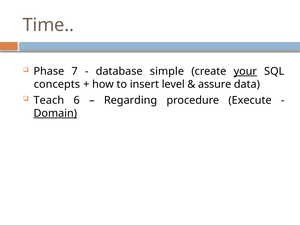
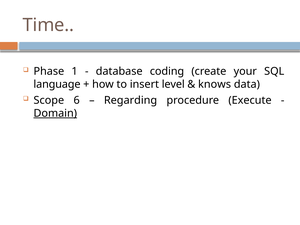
7: 7 -> 1 (75, 71)
simple: simple -> coding (167, 71)
your underline: present -> none (245, 71)
concepts: concepts -> language (57, 84)
assure: assure -> knows (215, 84)
Teach: Teach -> Scope (49, 100)
